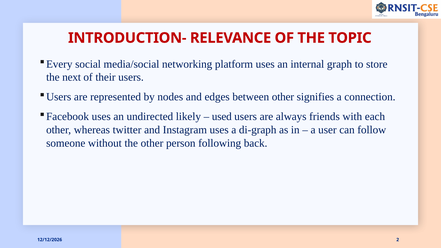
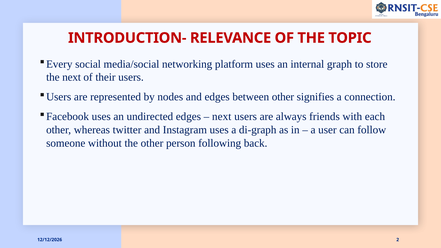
undirected likely: likely -> edges (188, 117)
used: used -> next (222, 117)
